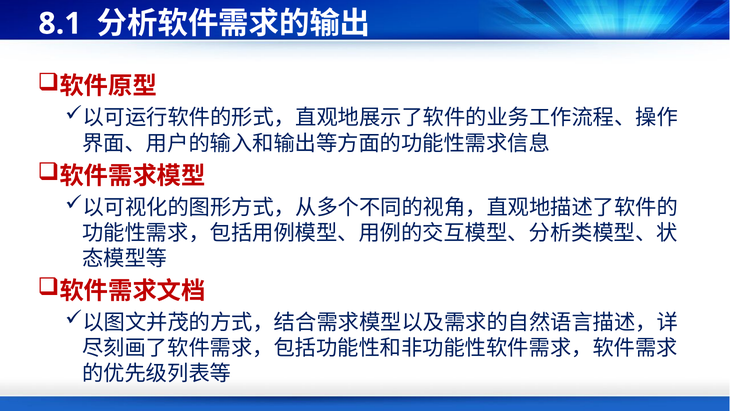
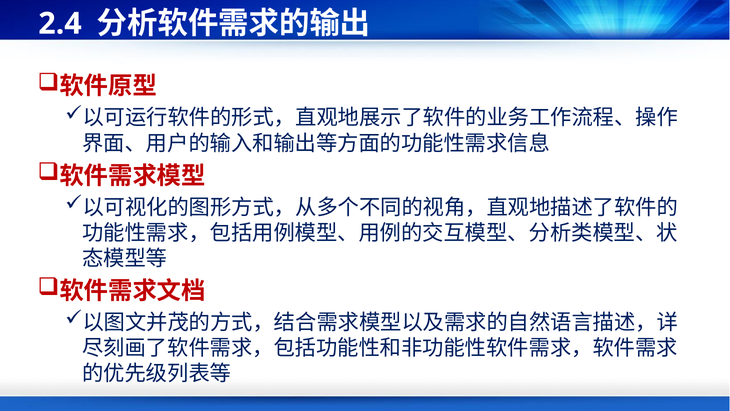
8.1: 8.1 -> 2.4 (60, 24)
